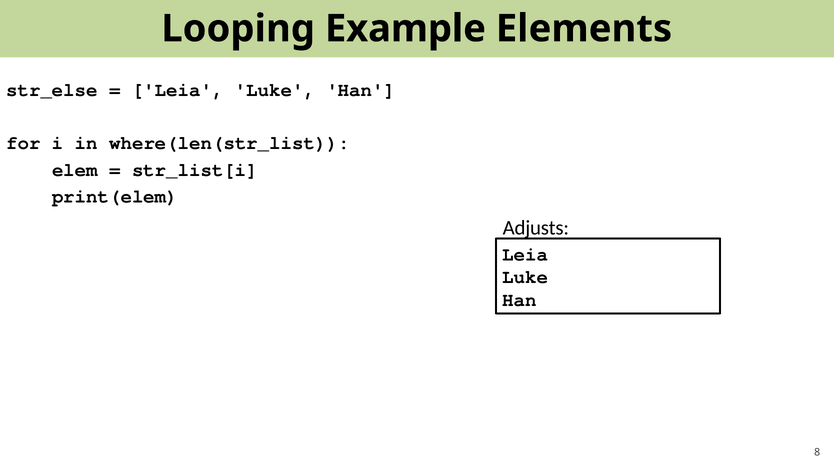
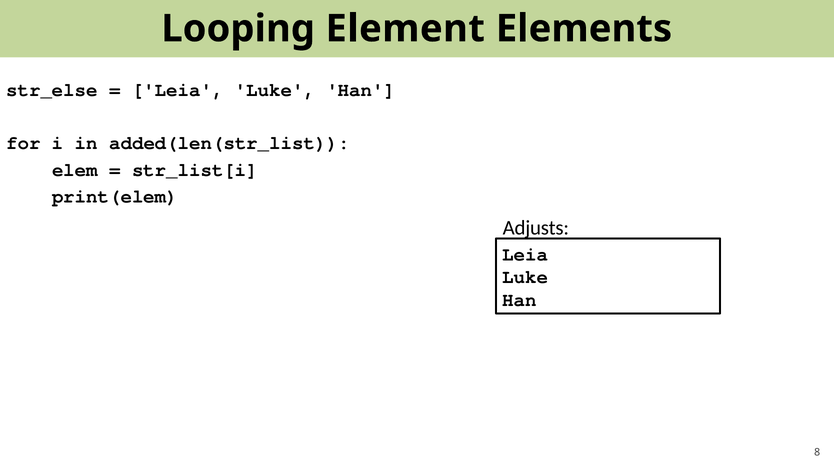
Example: Example -> Element (405, 29)
where(len(str_list: where(len(str_list -> added(len(str_list (229, 143)
